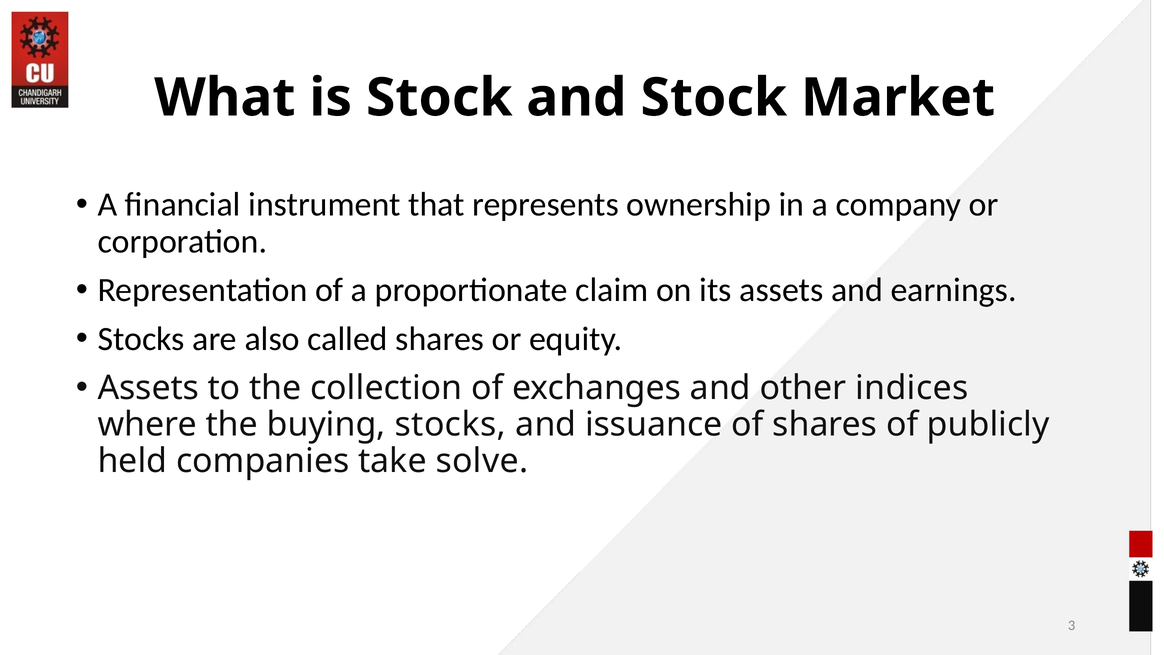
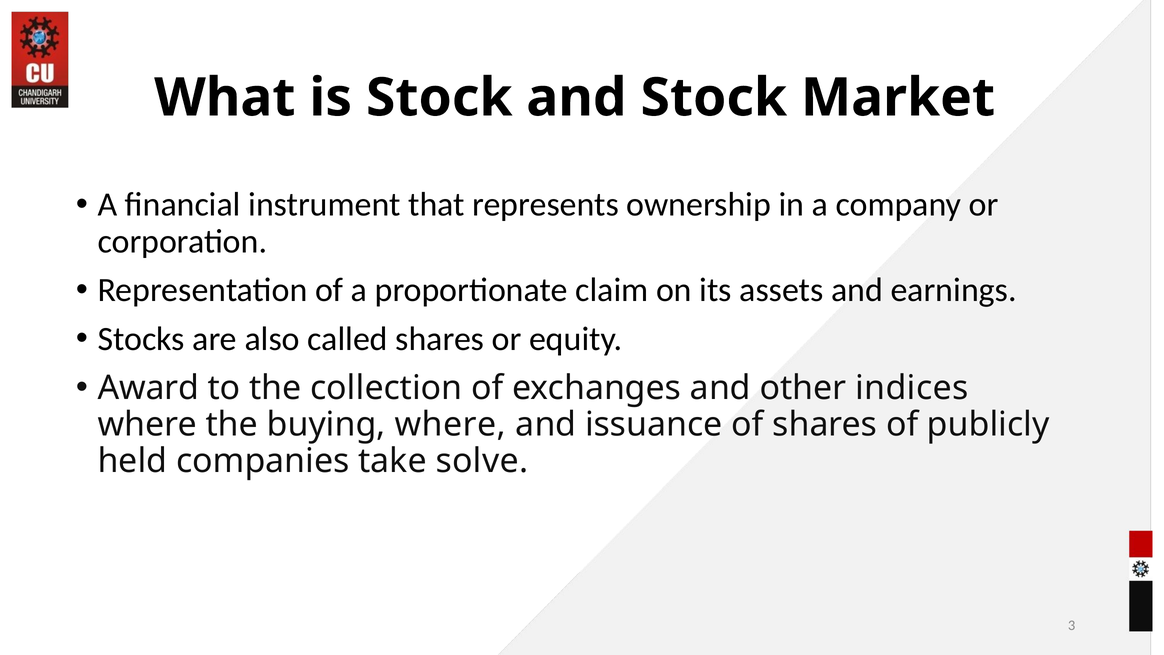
Assets: Assets -> Award (148, 388)
buying stocks: stocks -> where (450, 424)
